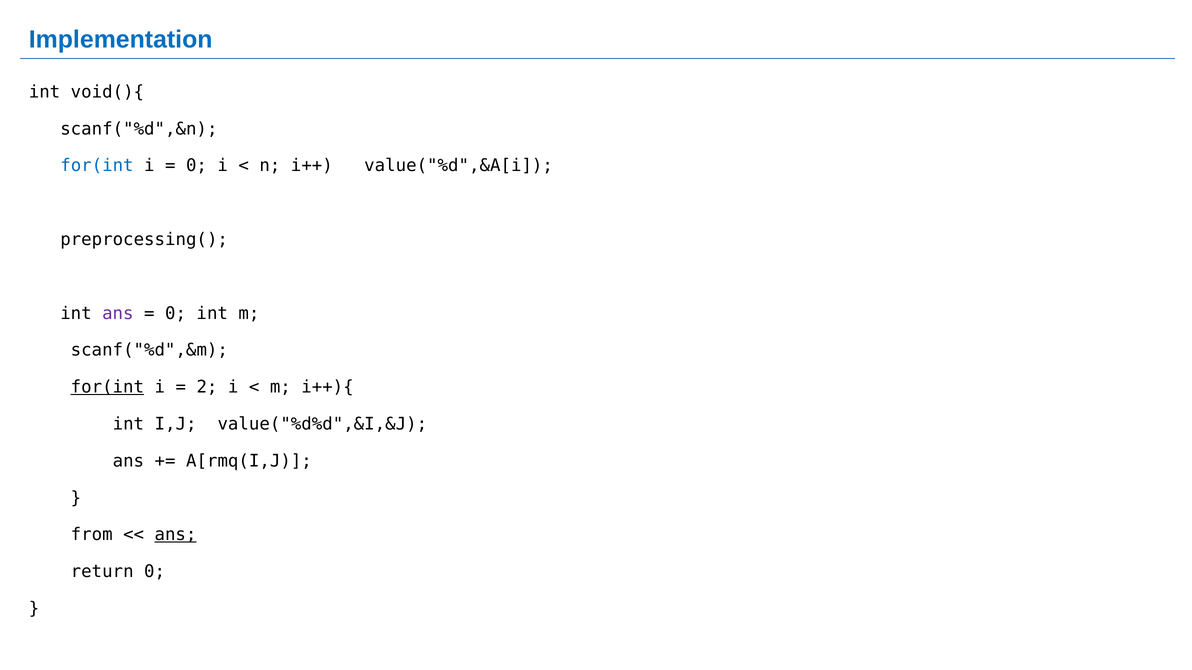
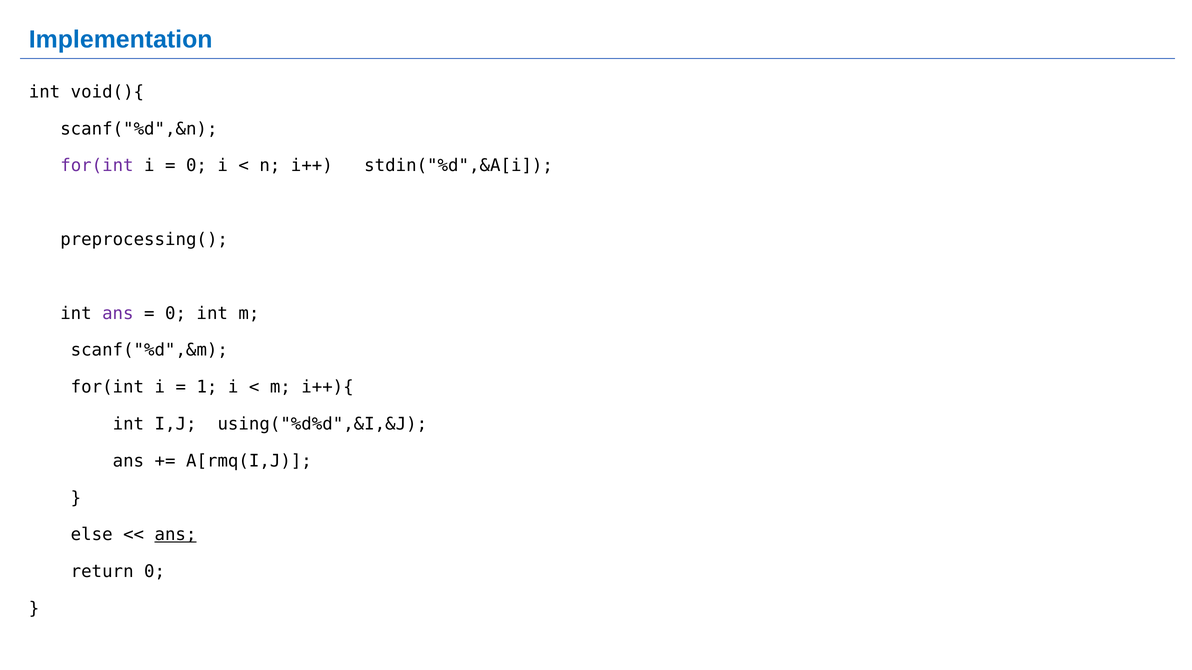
for(int colour: blue -> purple (97, 166)
value("%d",&A[i: value("%d",&A[i -> stdin("%d",&A[i (459, 166)
for(int underline: present -> none (107, 387)
2: 2 -> 1 (207, 387)
value("%d%d",&I,&J: value("%d%d",&I,&J -> using("%d%d",&I,&J (322, 424)
from: from -> else (92, 535)
